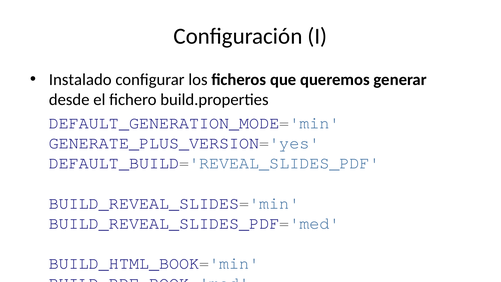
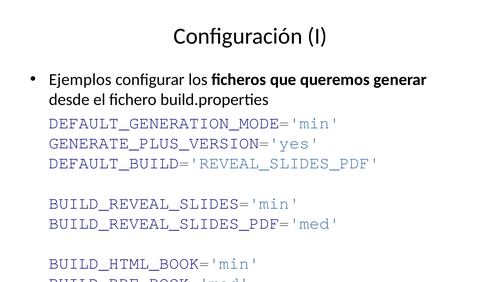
Instalado: Instalado -> Ejemplos (80, 79)
